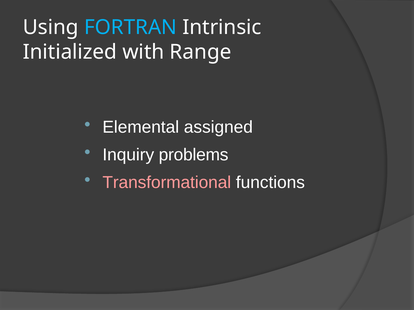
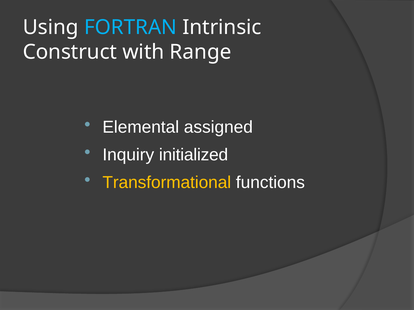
Initialized: Initialized -> Construct (70, 52)
problems: problems -> initialized (194, 155)
Transformational colour: pink -> yellow (167, 183)
